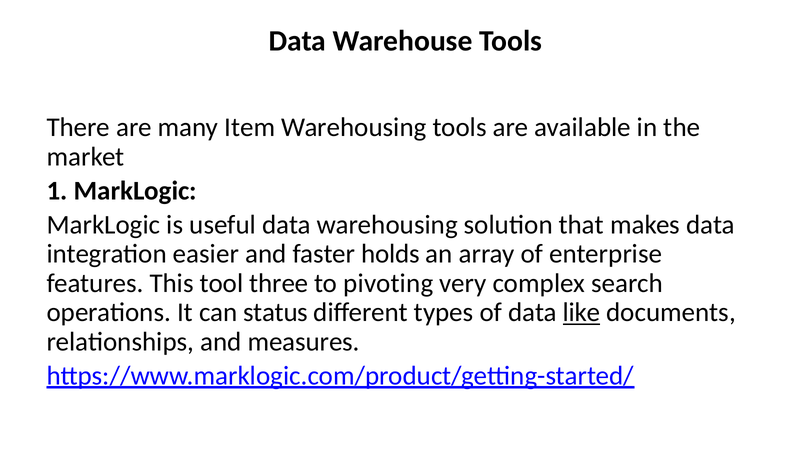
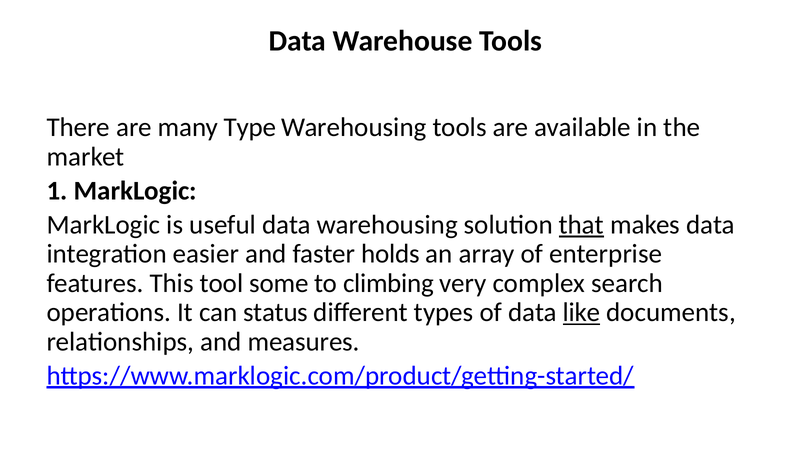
Item: Item -> Type (250, 128)
that underline: none -> present (581, 225)
three: three -> some (279, 283)
pivoting: pivoting -> climbing (389, 283)
